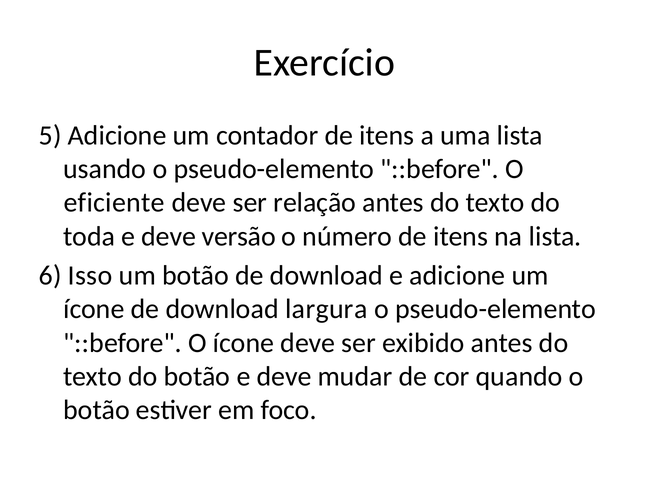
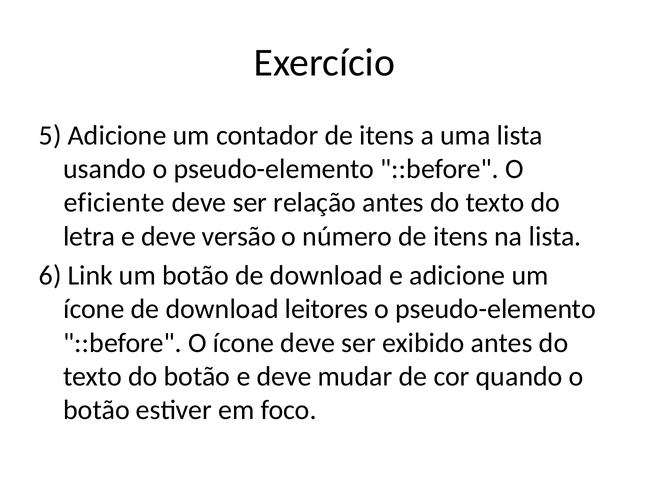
toda: toda -> letra (89, 236)
Isso: Isso -> Link (90, 276)
largura: largura -> leitores (327, 309)
